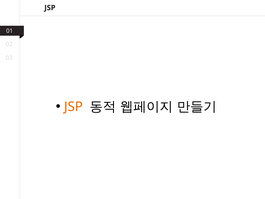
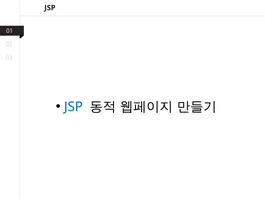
JSP colour: orange -> blue (74, 107)
